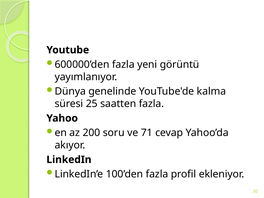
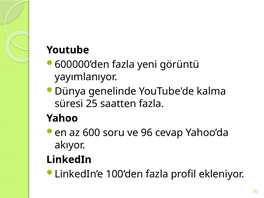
200: 200 -> 600 (91, 133)
71: 71 -> 96 (147, 133)
